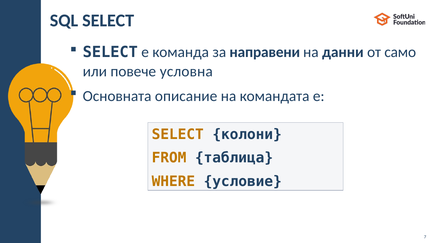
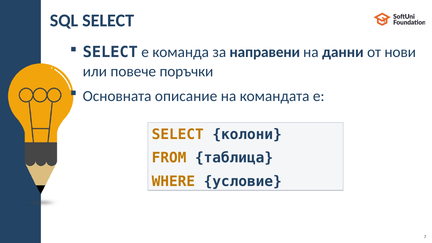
само: само -> нови (400, 52)
условна: условна -> поръчки (186, 71)
